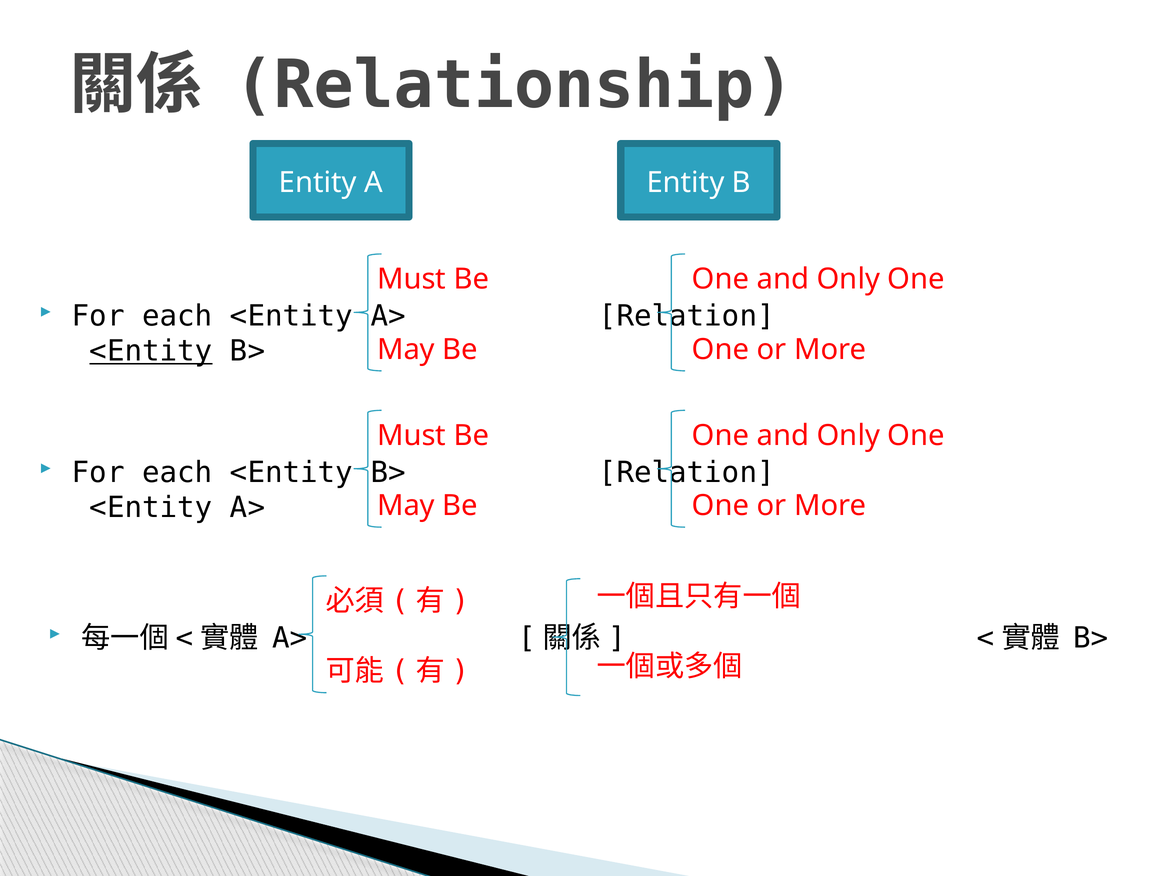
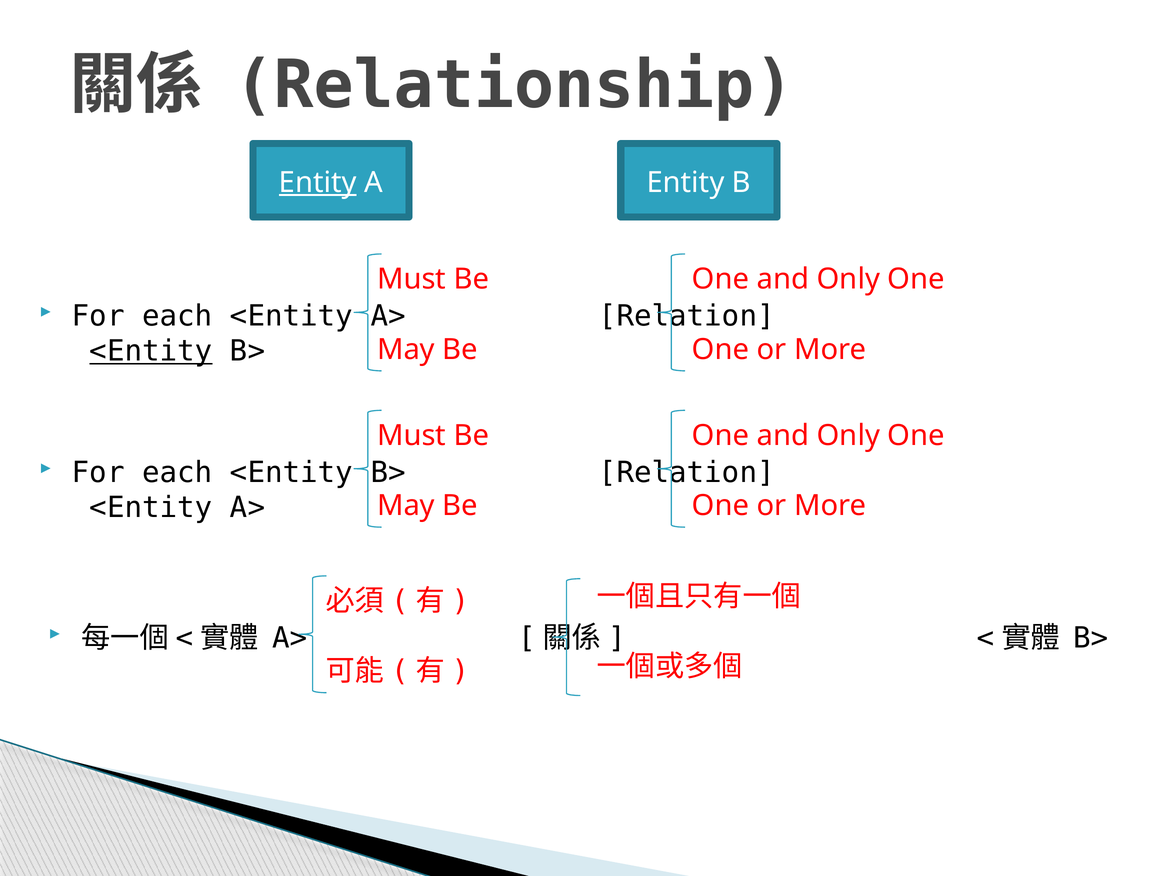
Entity underline: none -> present (318, 182)
